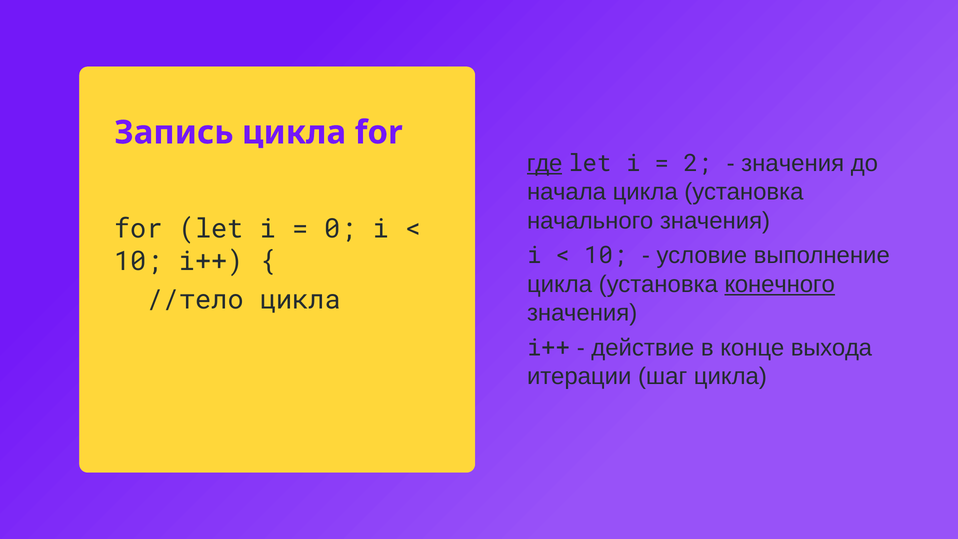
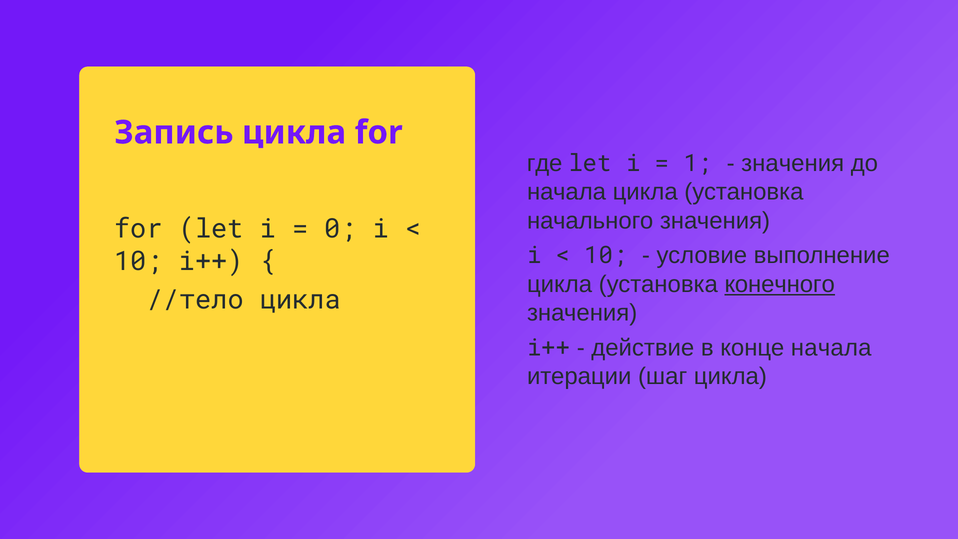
где underline: present -> none (545, 163)
2: 2 -> 1 (698, 163)
конце выхода: выхода -> начала (831, 348)
